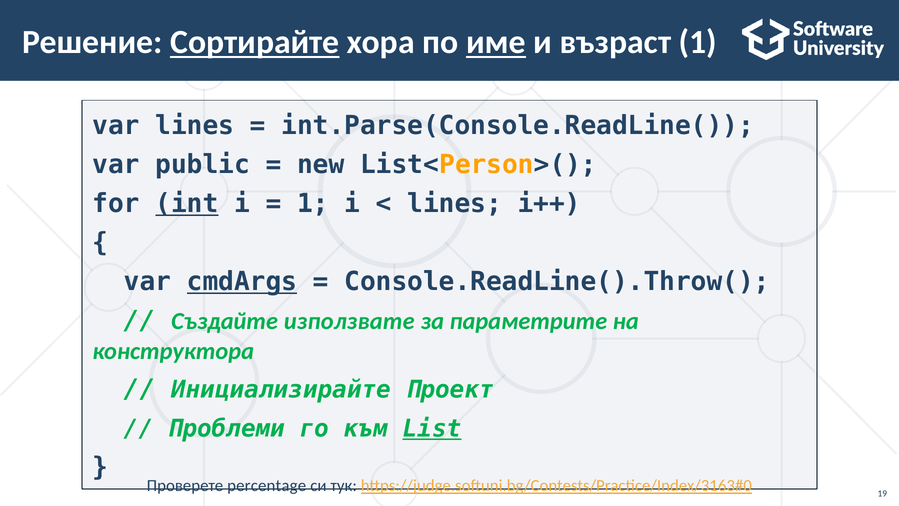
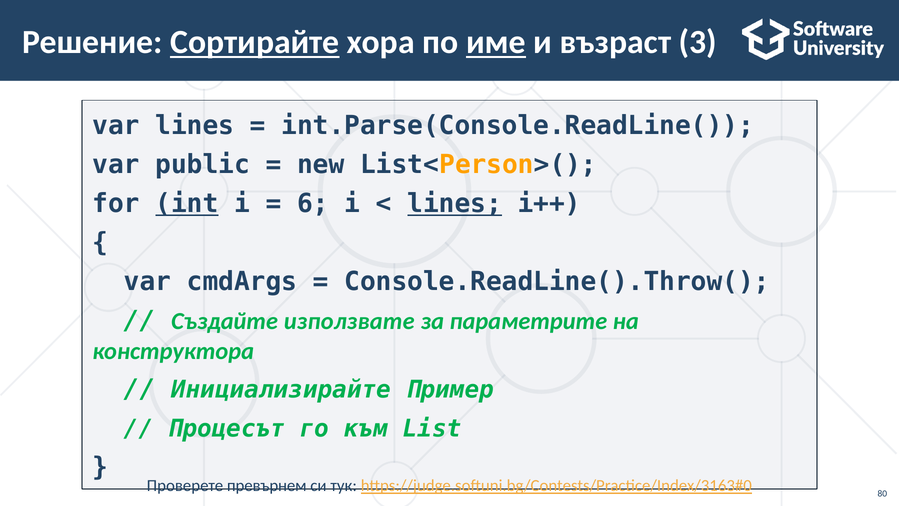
възраст 1: 1 -> 3 (698, 42)
1: 1 -> 6 (313, 204)
lines underline: none -> present (455, 204)
cmdArgs underline: present -> none (242, 282)
Проект: Проект -> Пример (450, 389)
Проблеми: Проблеми -> Процесът (226, 428)
List underline: present -> none (432, 428)
percentage: percentage -> превърнем (267, 486)
19: 19 -> 80 (882, 493)
